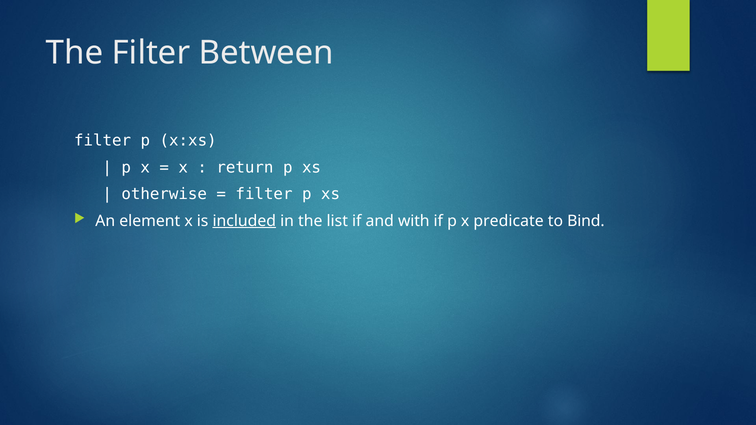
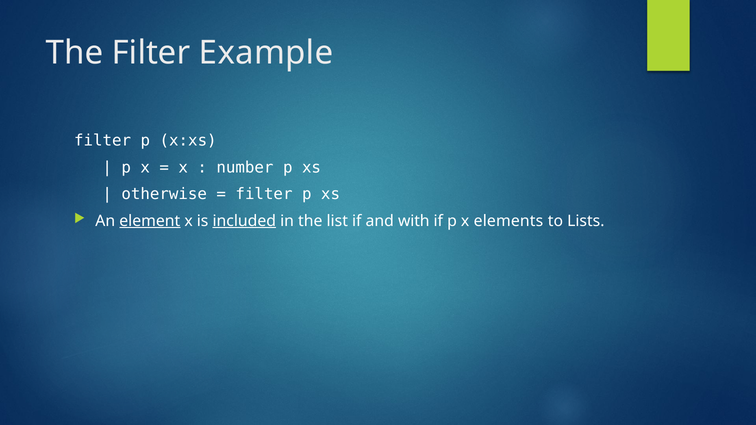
Between: Between -> Example (266, 53)
return: return -> number (245, 167)
element underline: none -> present (150, 221)
predicate: predicate -> elements (508, 221)
Bind: Bind -> Lists (586, 221)
